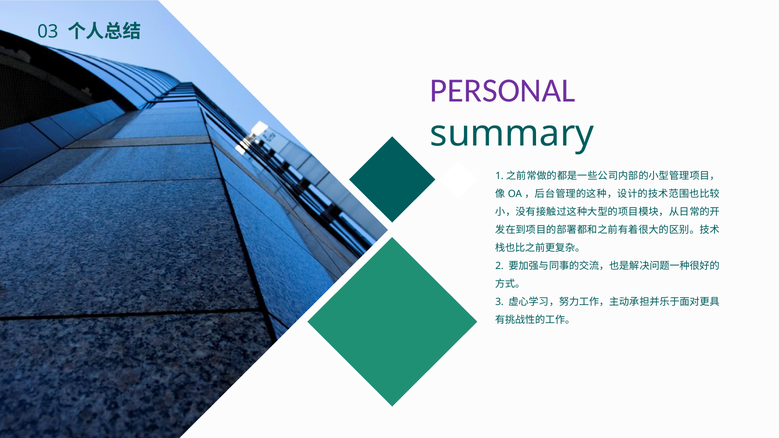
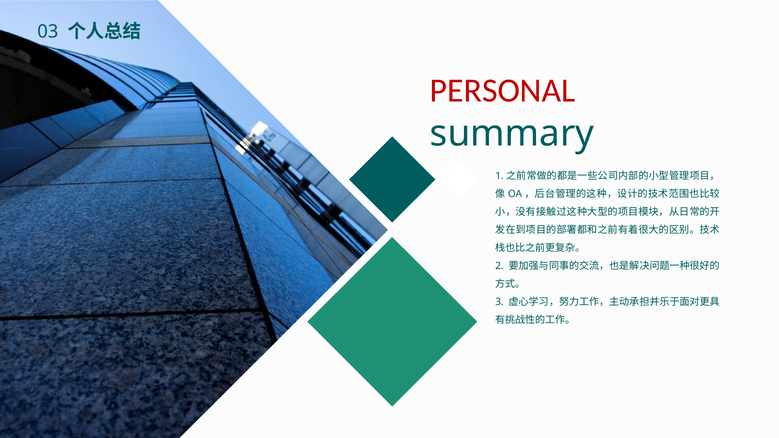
PERSONAL colour: purple -> red (503, 91)
